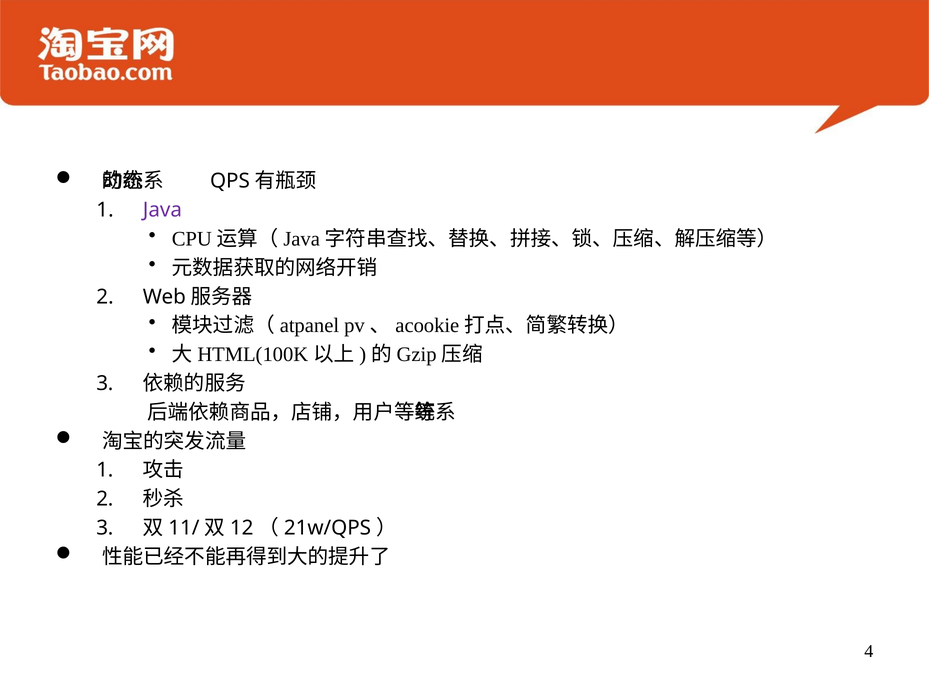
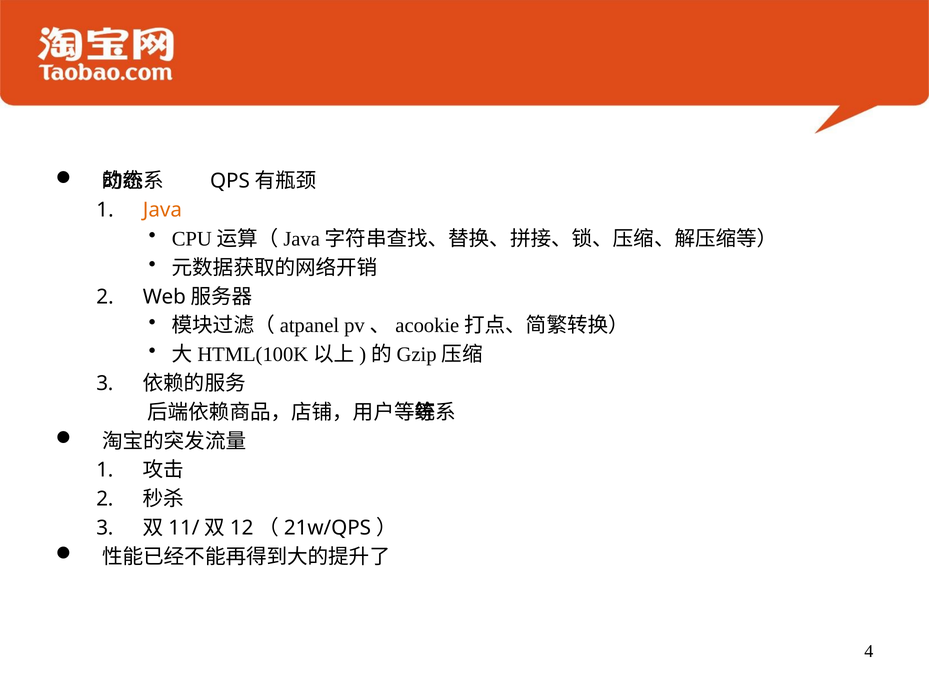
Java colour: purple -> orange (162, 210)
